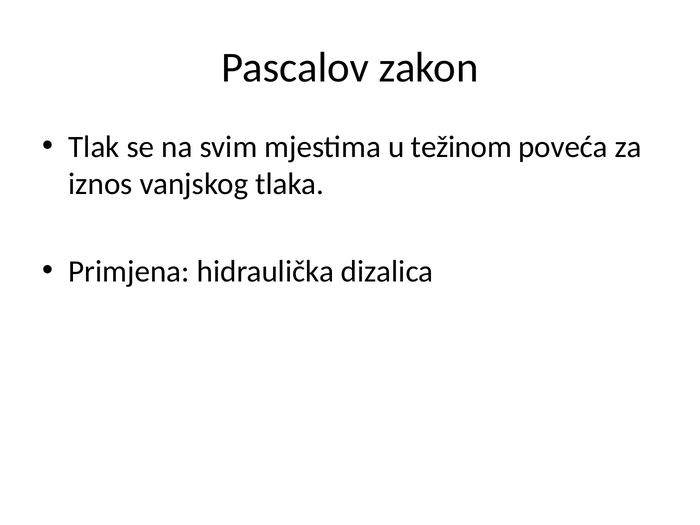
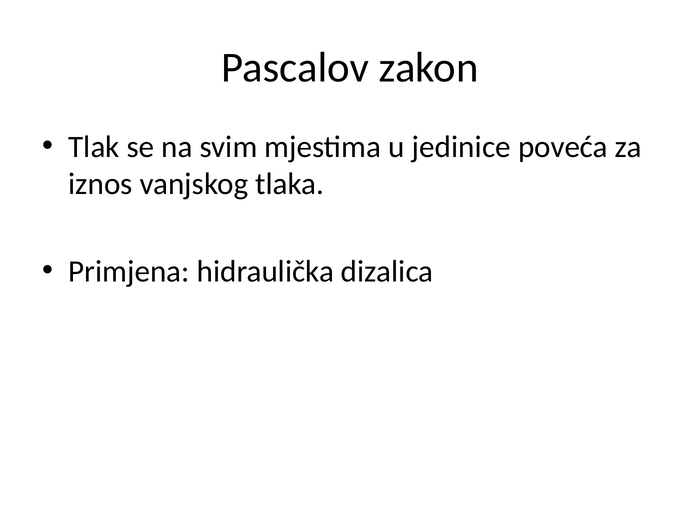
težinom: težinom -> jedinice (461, 147)
